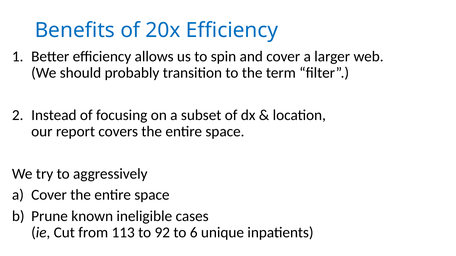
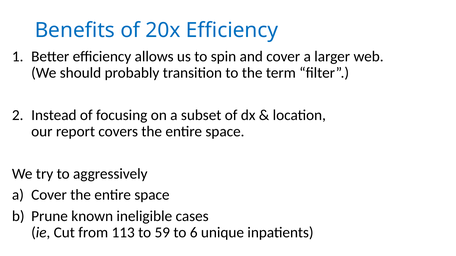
92: 92 -> 59 (162, 233)
